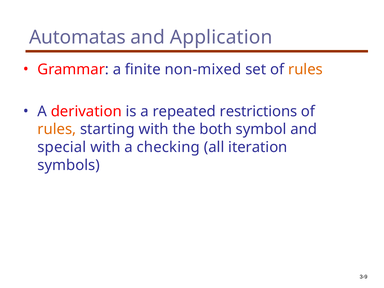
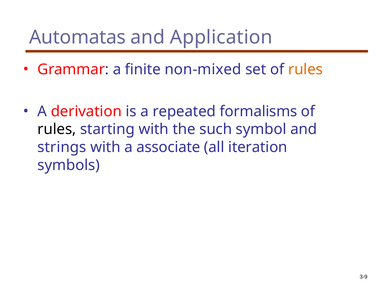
restrictions: restrictions -> formalisms (258, 111)
rules colour: orange -> black (57, 129)
both: both -> such (216, 129)
special: special -> strings (62, 147)
checking: checking -> associate (168, 147)
